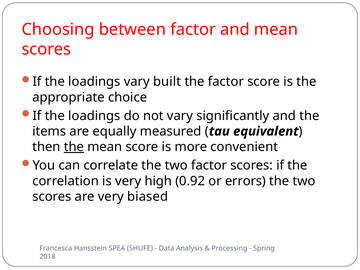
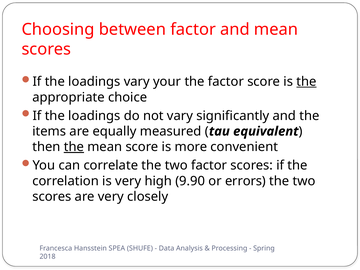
built: built -> your (167, 82)
the underline: none -> present (306, 82)
0.92: 0.92 -> 9.90 (190, 181)
biased: biased -> closely (148, 197)
